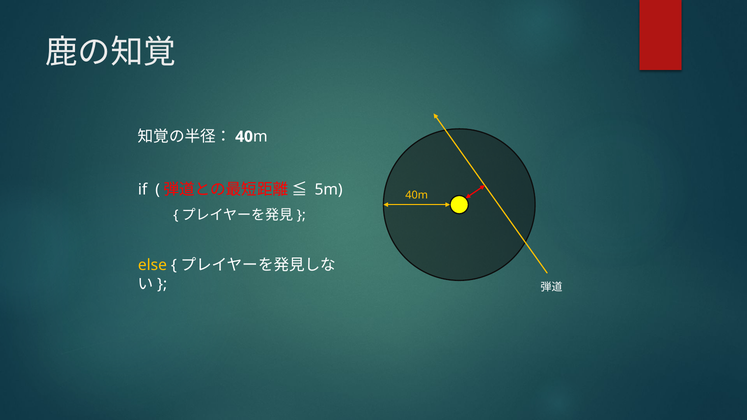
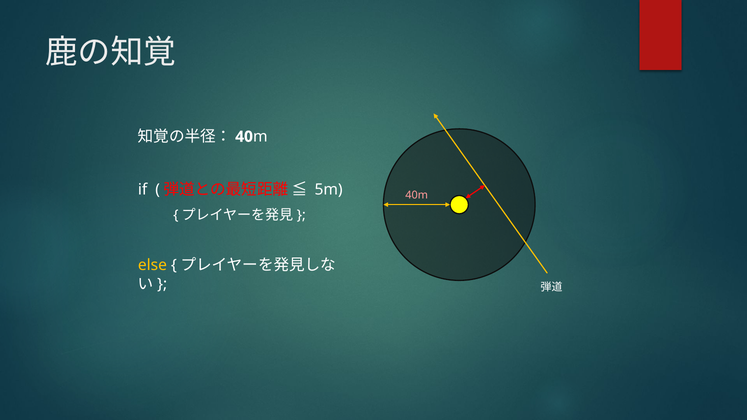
40m colour: yellow -> pink (417, 195)
